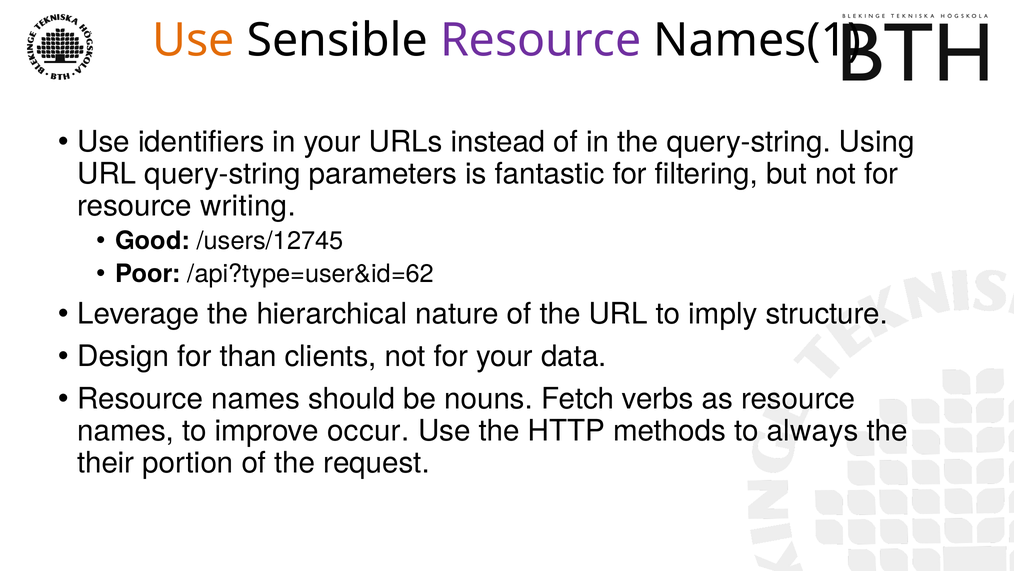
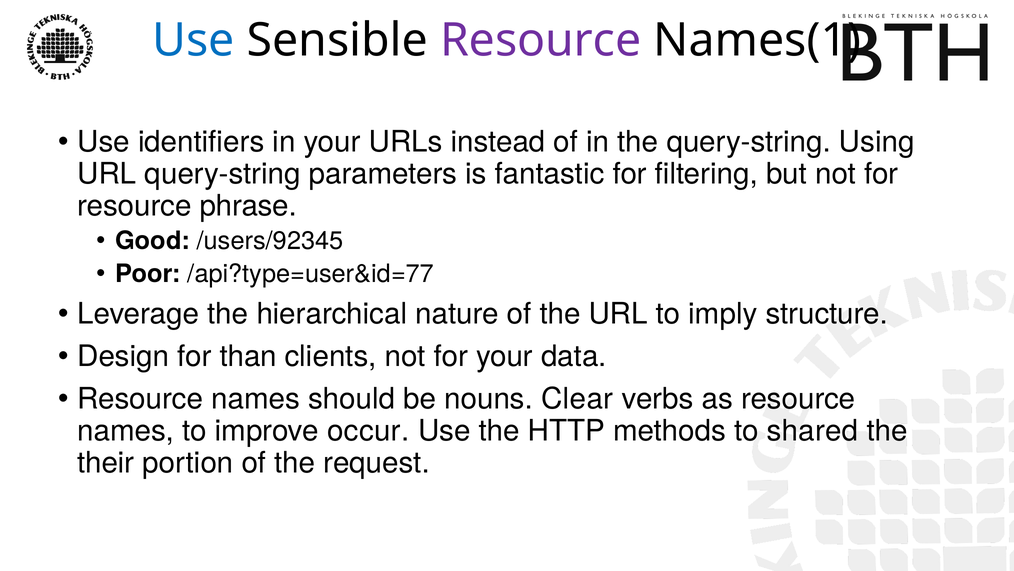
Use colour: orange -> blue (193, 40)
writing: writing -> phrase (248, 206)
/users/12745: /users/12745 -> /users/92345 (270, 241)
/api?type=user&id=62: /api?type=user&id=62 -> /api?type=user&id=77 (311, 273)
Fetch: Fetch -> Clear (577, 398)
always: always -> shared (813, 430)
